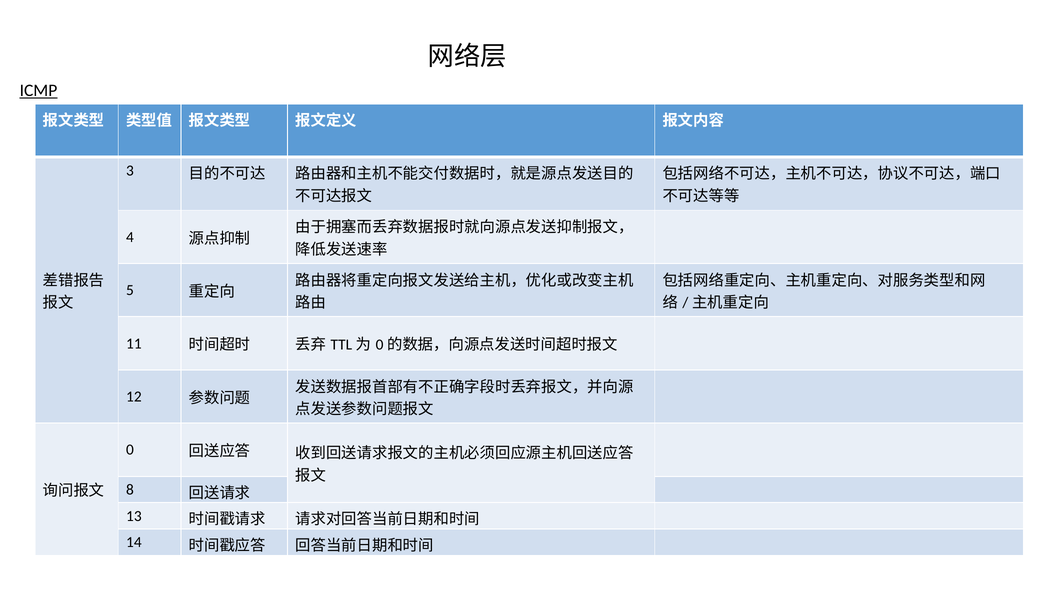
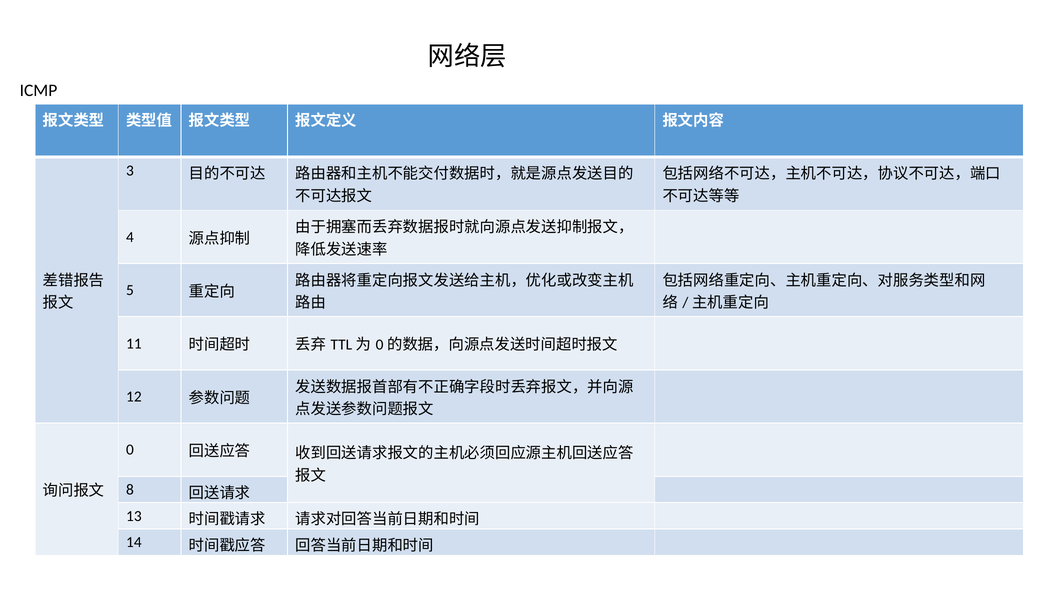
ICMP underline: present -> none (38, 90)
